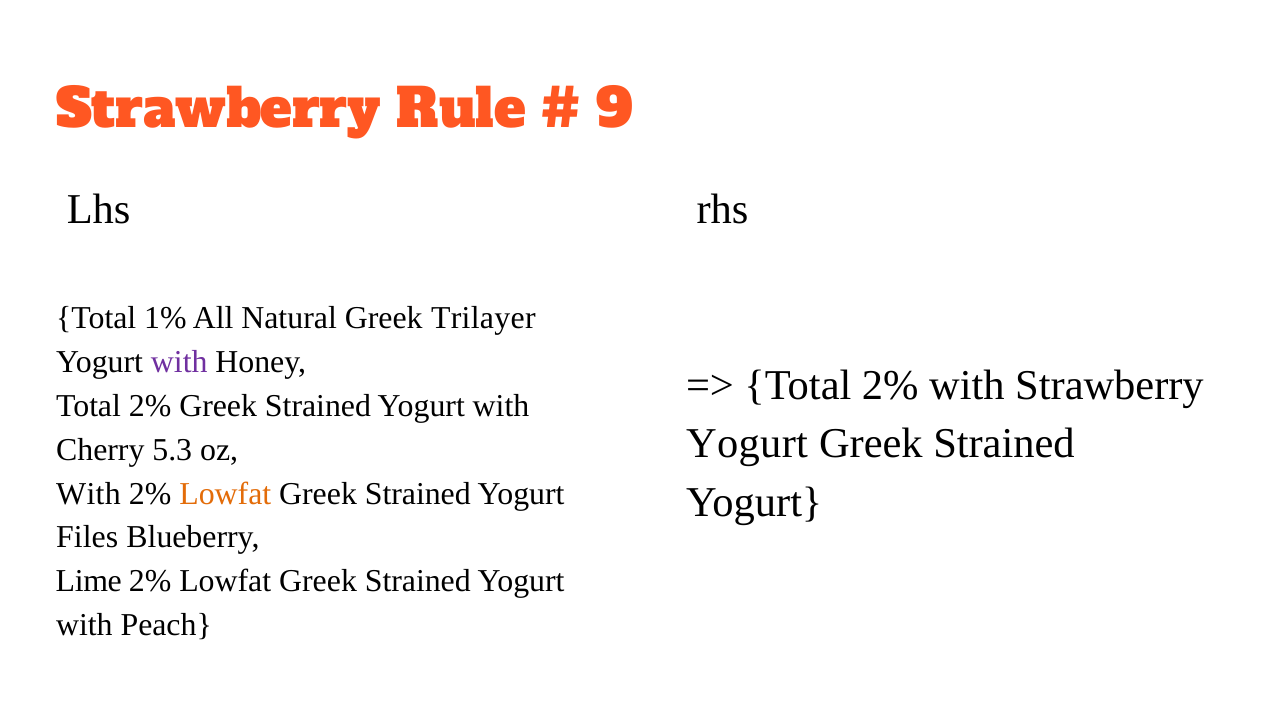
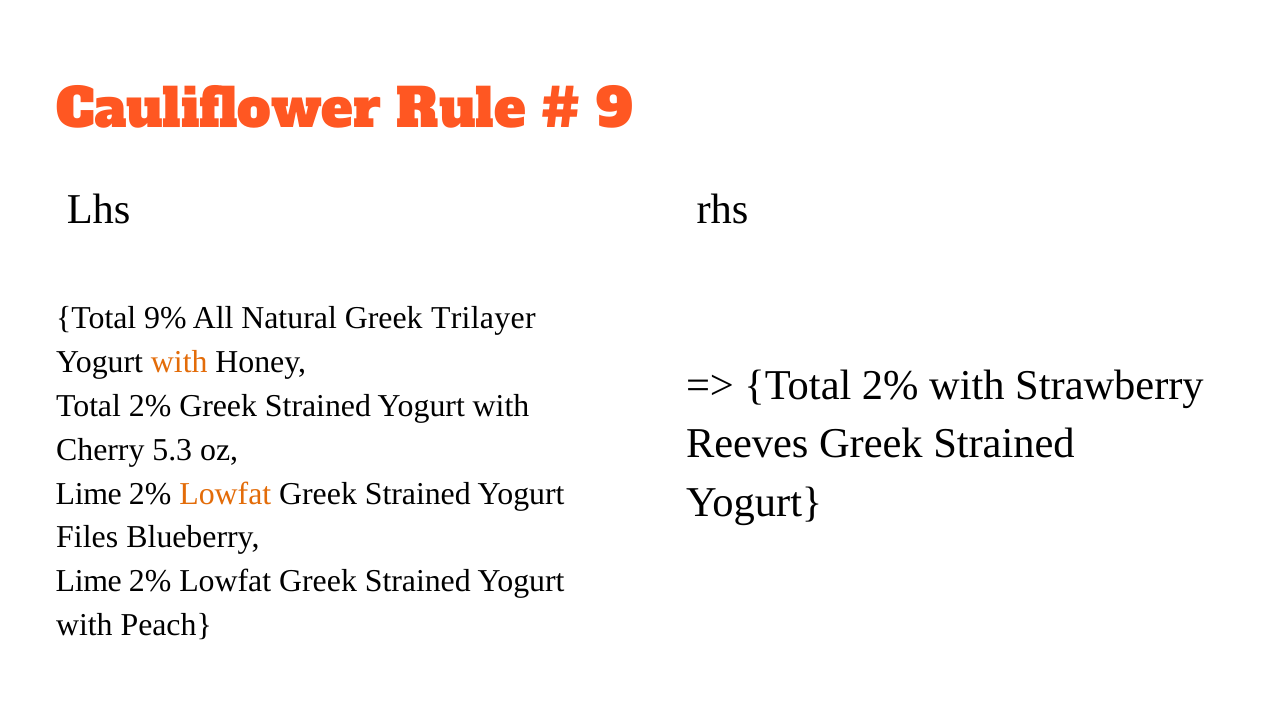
Strawberry: Strawberry -> Cauliflower (219, 110)
1%: 1% -> 9% (165, 318)
with colour: purple -> orange (179, 361)
Yogurt: Yogurt -> Reeves (747, 444)
With: With -> Lime (89, 493)
